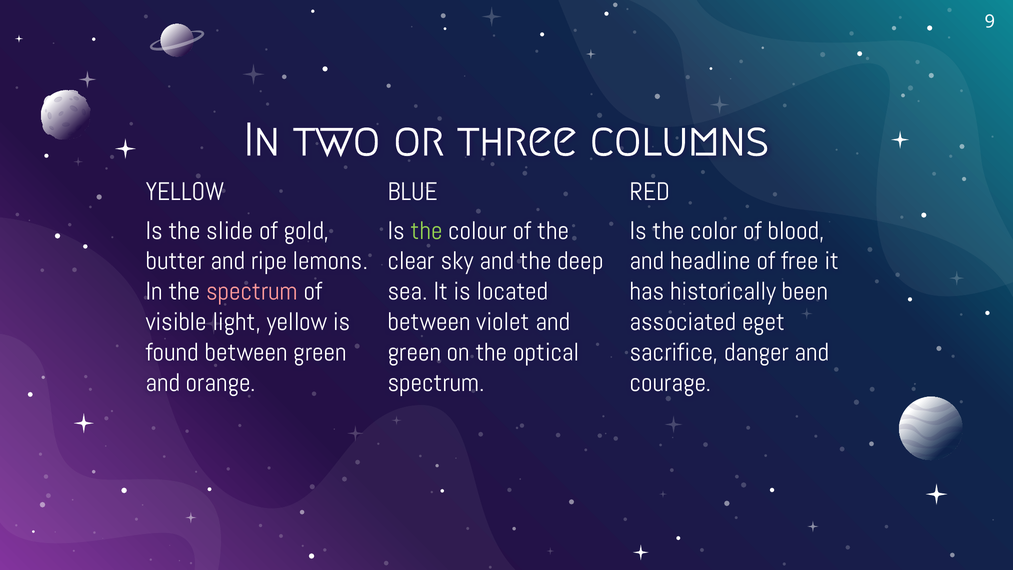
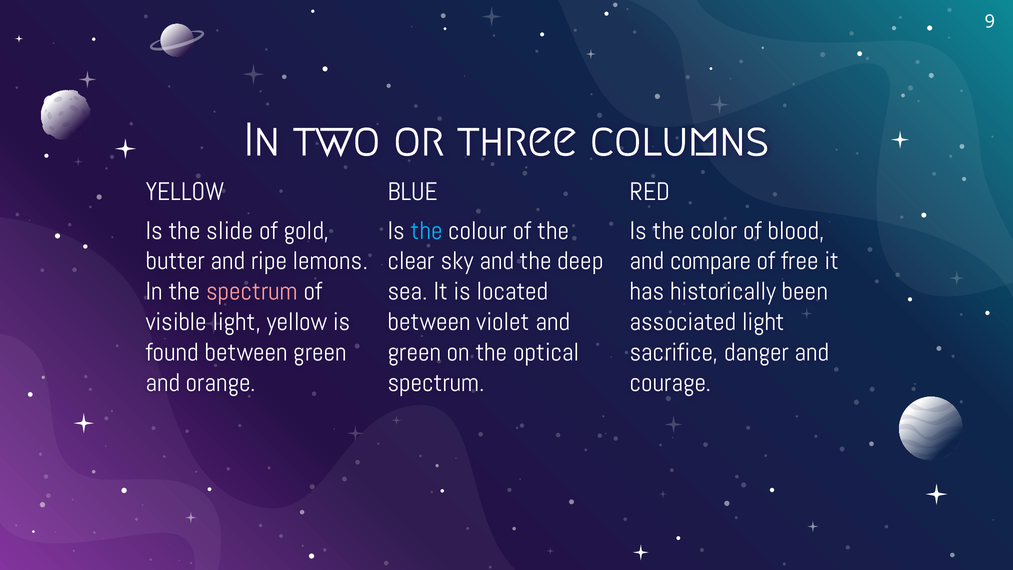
the colour: light green -> light blue (427, 231)
headline: headline -> compare (711, 261)
associated eget: eget -> light (763, 322)
